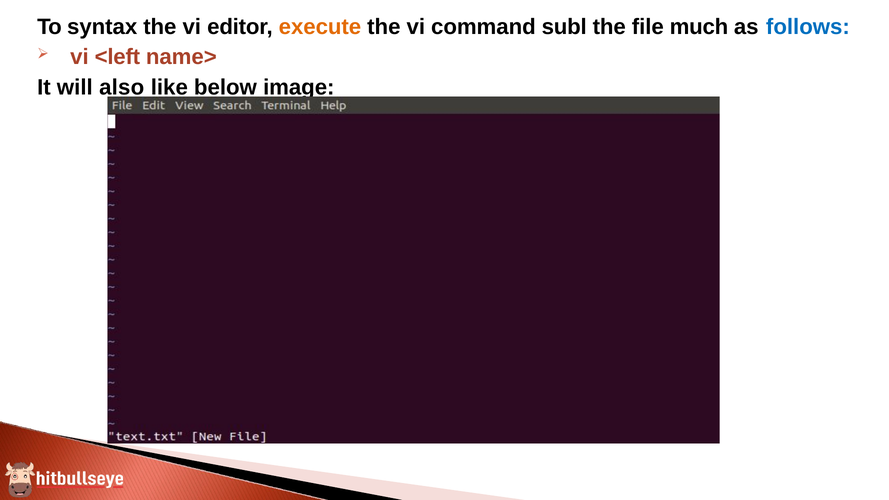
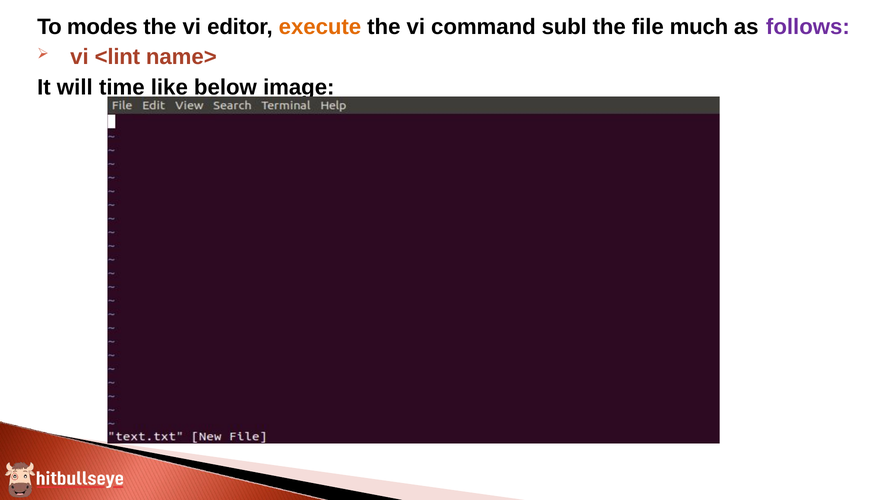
syntax: syntax -> modes (102, 27)
follows colour: blue -> purple (808, 27)
<left: <left -> <lint (117, 57)
also: also -> time (122, 87)
